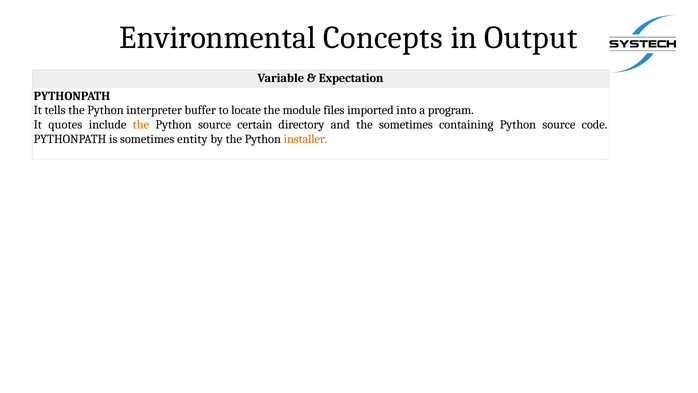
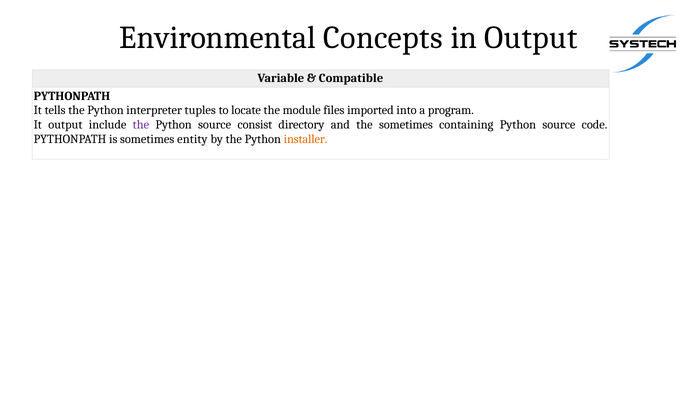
Expectation: Expectation -> Compatible (351, 78)
buffer: buffer -> tuples (200, 110)
It quotes: quotes -> output (65, 125)
the colour: orange -> purple (141, 125)
certain: certain -> consist (255, 125)
